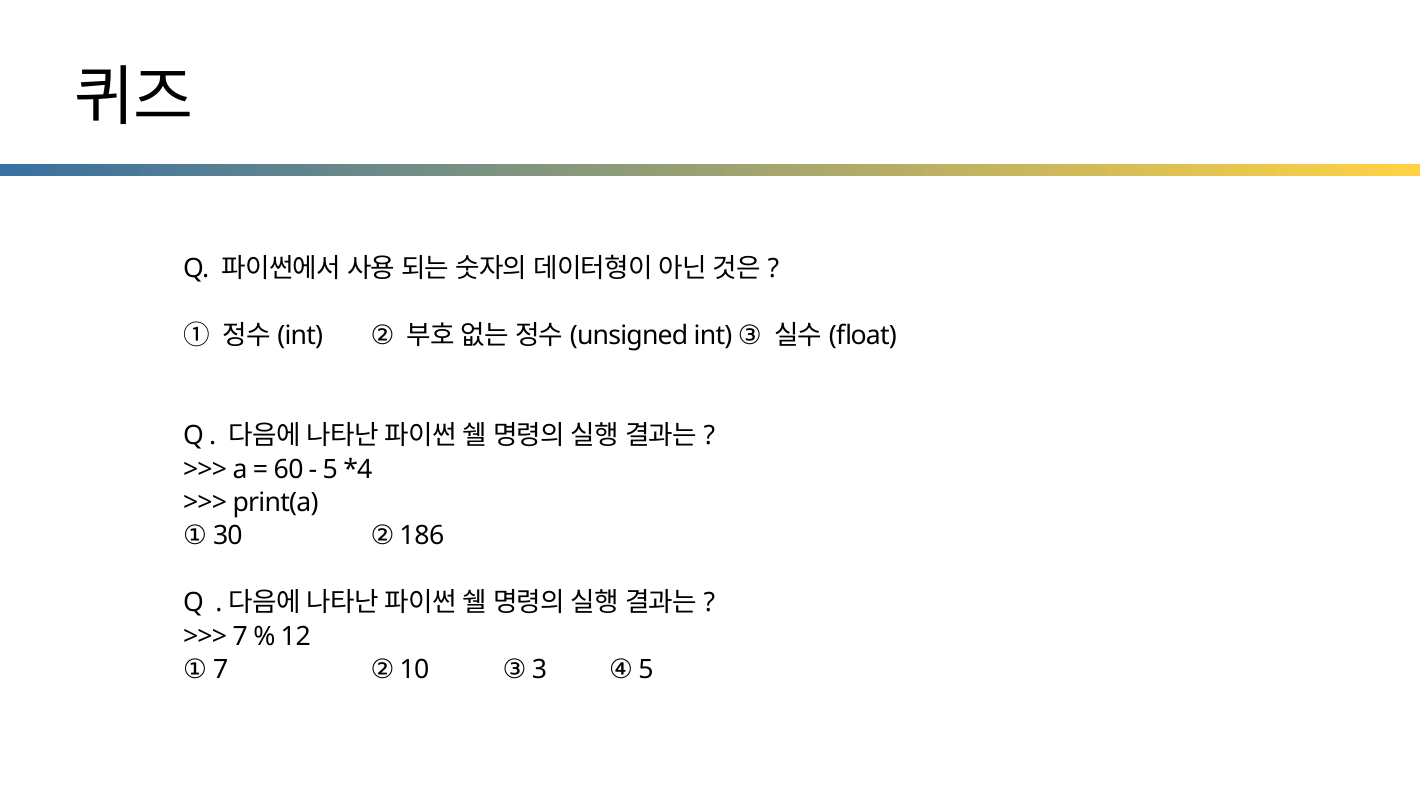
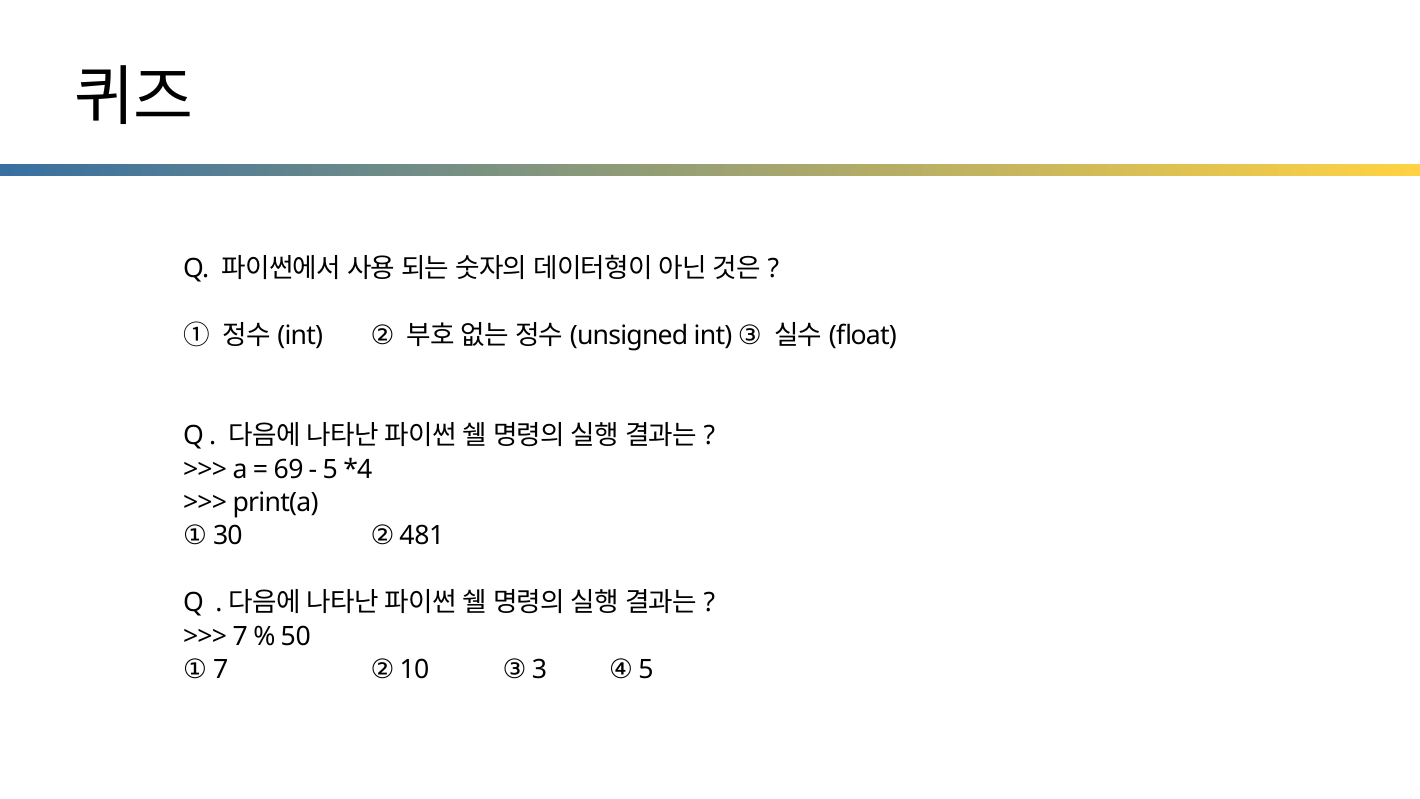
60: 60 -> 69 (289, 469)
186: 186 -> 481 (422, 536)
12: 12 -> 50 (296, 636)
